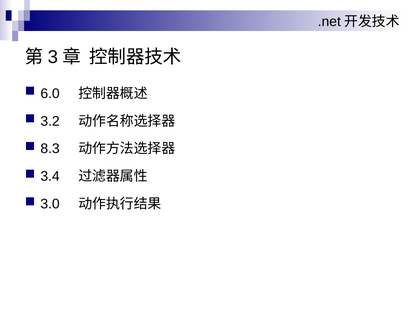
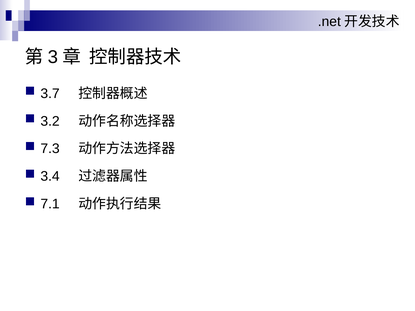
6.0: 6.0 -> 3.7 (50, 94)
8.3: 8.3 -> 7.3 (50, 149)
3.0: 3.0 -> 7.1 (50, 204)
